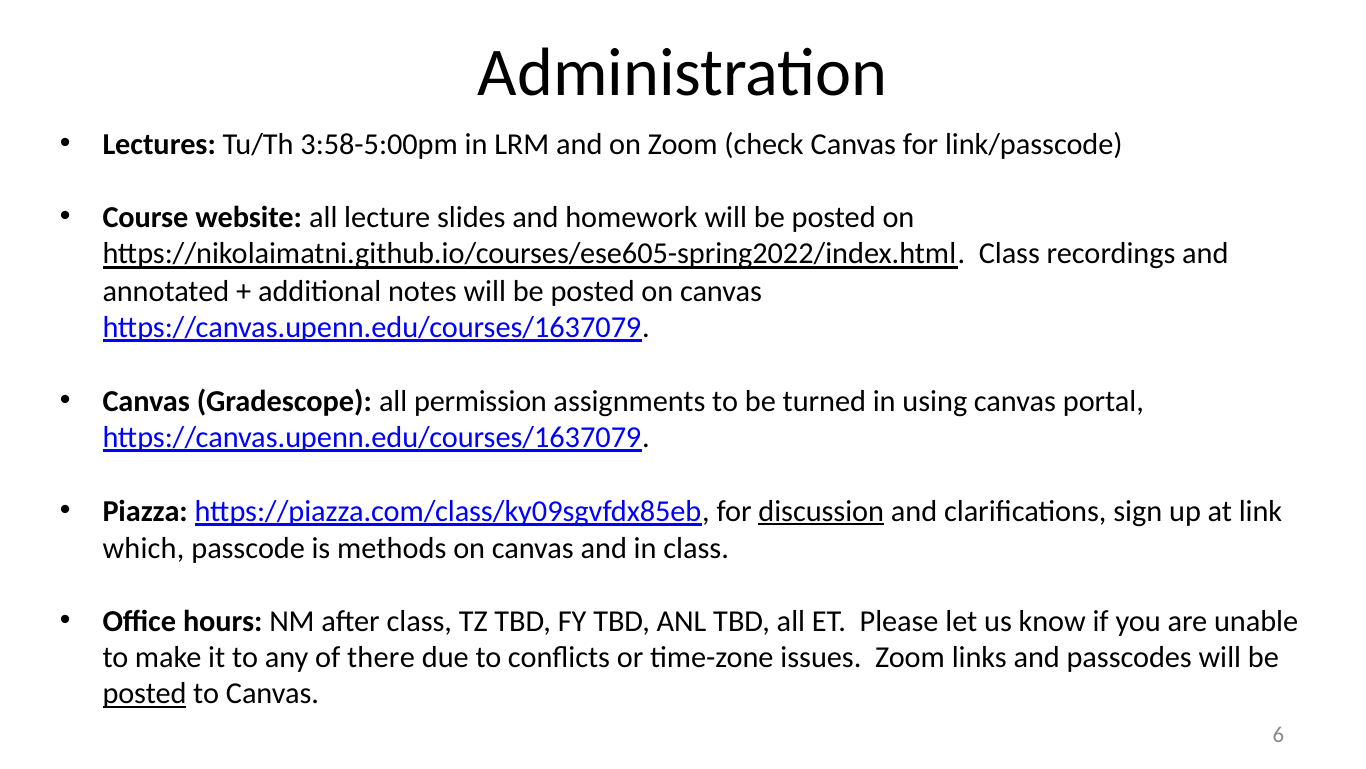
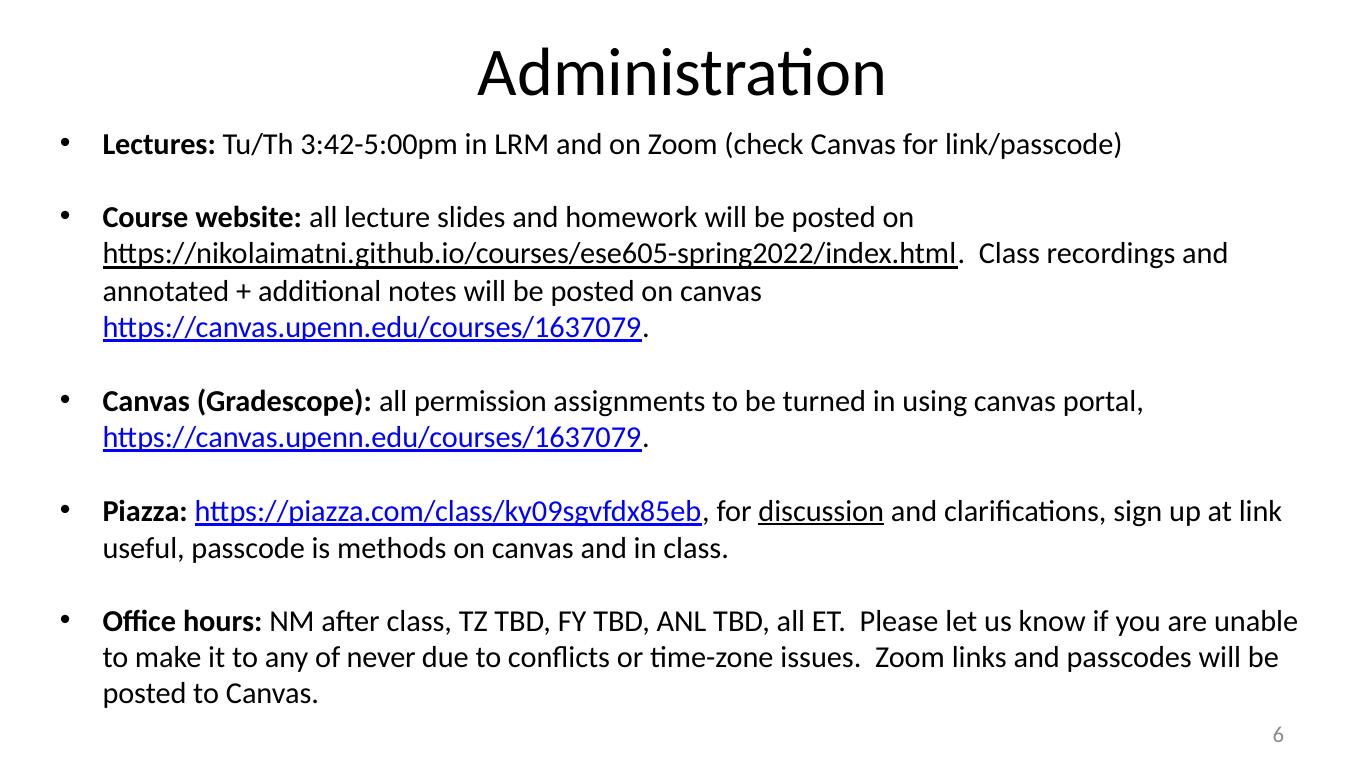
3:58-5:00pm: 3:58-5:00pm -> 3:42-5:00pm (379, 144)
which: which -> useful (144, 548)
there: there -> never (381, 657)
posted underline: present -> none (145, 693)
